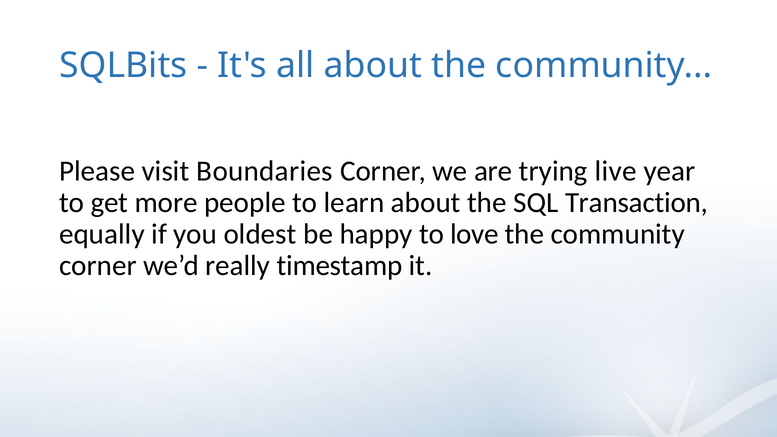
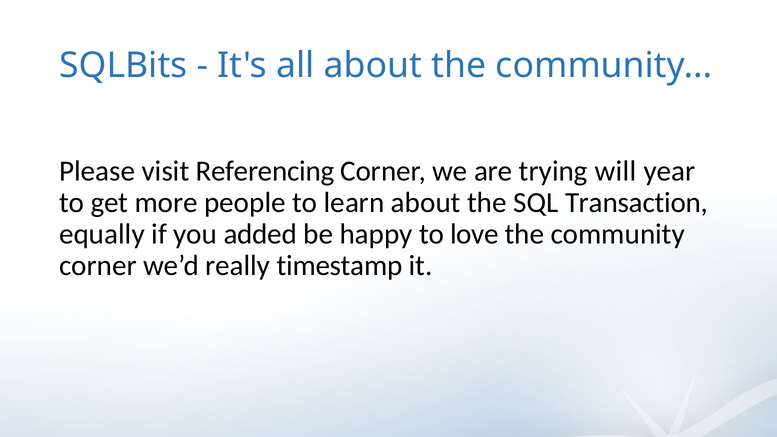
Boundaries: Boundaries -> Referencing (265, 171)
live: live -> will (616, 171)
oldest: oldest -> added (260, 234)
